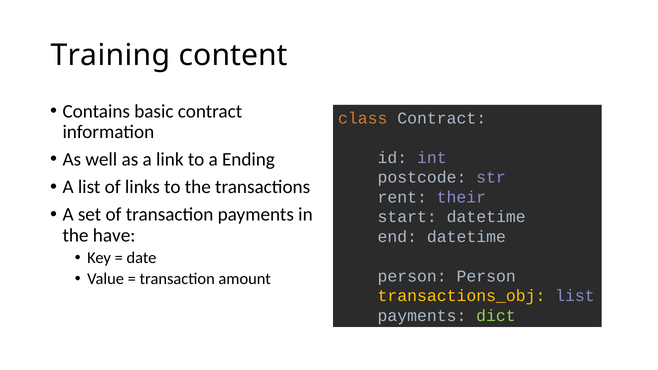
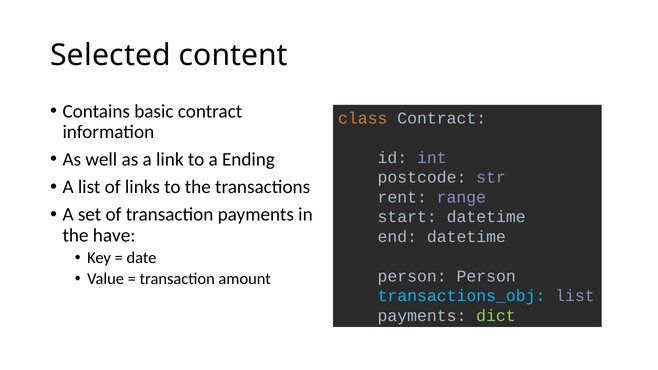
Training: Training -> Selected (111, 55)
their: their -> range (461, 197)
transactions_obj colour: yellow -> light blue (461, 296)
